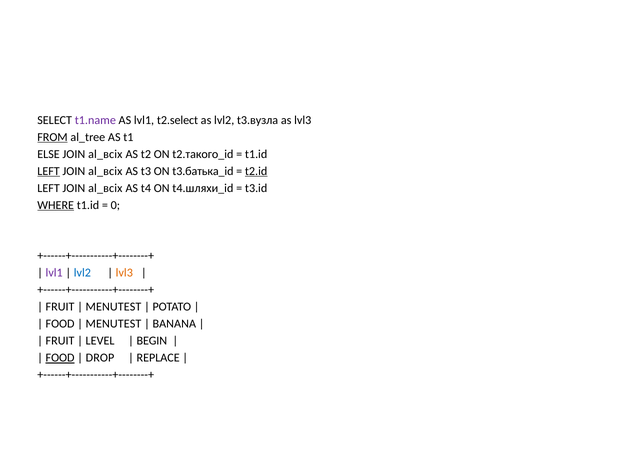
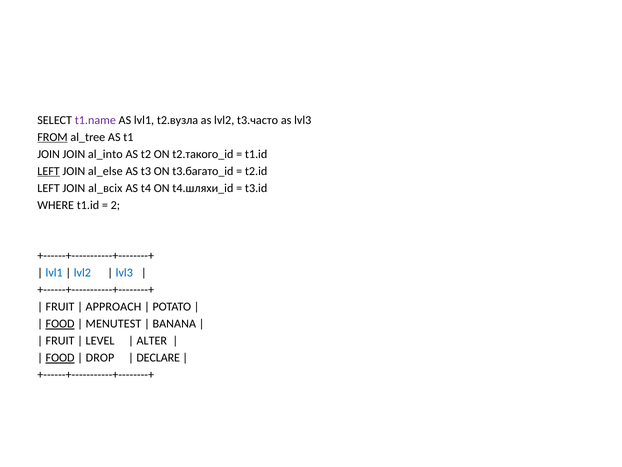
t2.select: t2.select -> t2.вузла (178, 120)
t3.вузла: t3.вузла -> t3.часто (258, 120)
ELSE: ELSE -> JOIN (49, 154)
al_всіх: al_всіх -> al_into (105, 154)
al_всіх: al_всіх -> al_else (105, 171)
t3.батька_id: t3.батька_id -> t3.багато_id (203, 171)
t2.id underline: present -> none (256, 171)
WHERE underline: present -> none (56, 205)
0: 0 -> 2 (115, 205)
lvl1 colour: purple -> blue (54, 273)
lvl3 colour: orange -> blue (124, 273)
MENUTEST: MENUTEST -> APPROACH (113, 306)
FOOD underline: none -> present (60, 323)
BEGIN: BEGIN -> ALTER (152, 340)
REPLACE: REPLACE -> DECLARE (158, 357)
